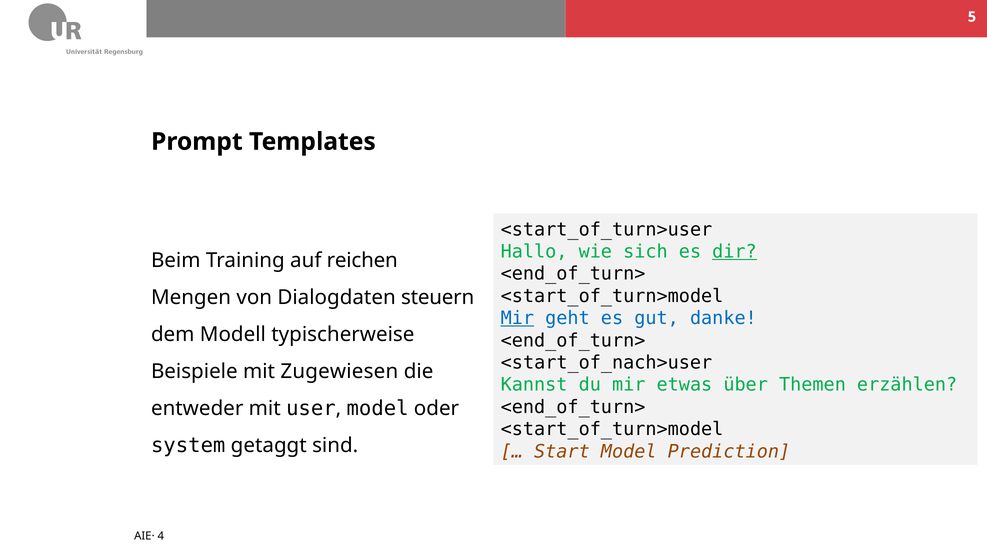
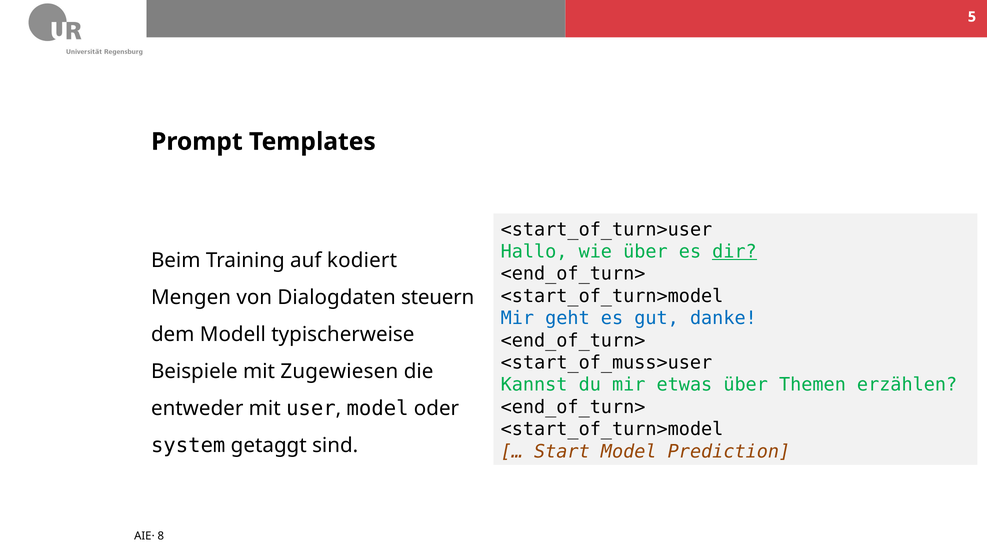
wie sich: sich -> über (645, 252)
reichen: reichen -> kodiert (362, 261)
Mir underline: present -> none (517, 318)
<start_of_nach>user: <start_of_nach>user -> <start_of_muss>user (606, 363)
4: 4 -> 8 (161, 536)
